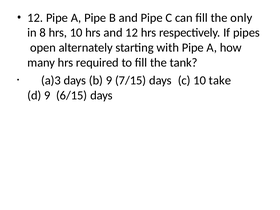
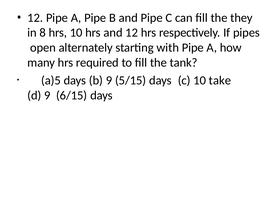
only: only -> they (241, 18)
a)3: a)3 -> a)5 (51, 80)
7/15: 7/15 -> 5/15 (131, 80)
